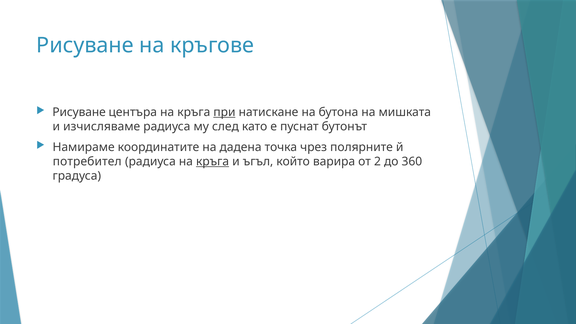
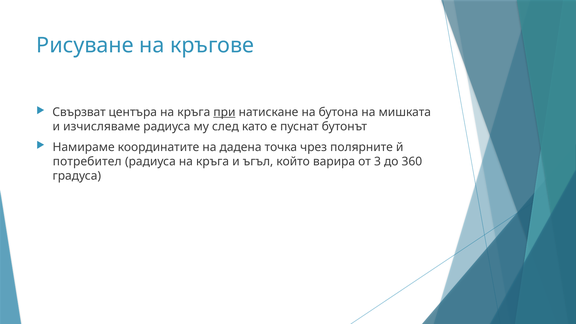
Рисуване: Рисуване -> Свързват (79, 112)
кръга underline: present -> none (213, 162)
2: 2 -> 3 (377, 162)
